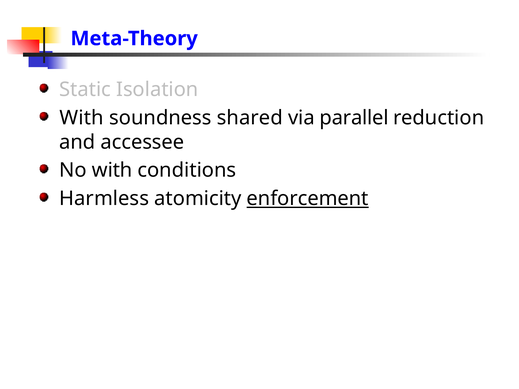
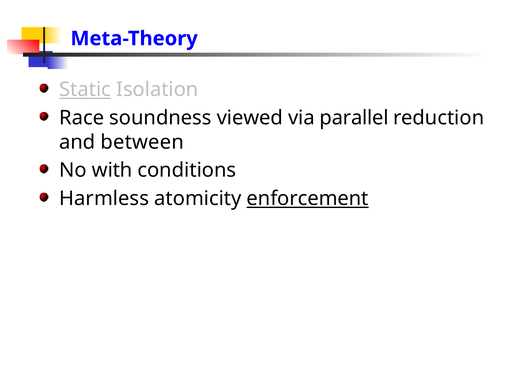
Static underline: none -> present (85, 90)
With: With -> Race (82, 118)
shared: shared -> viewed (250, 118)
accessee: accessee -> between (142, 142)
